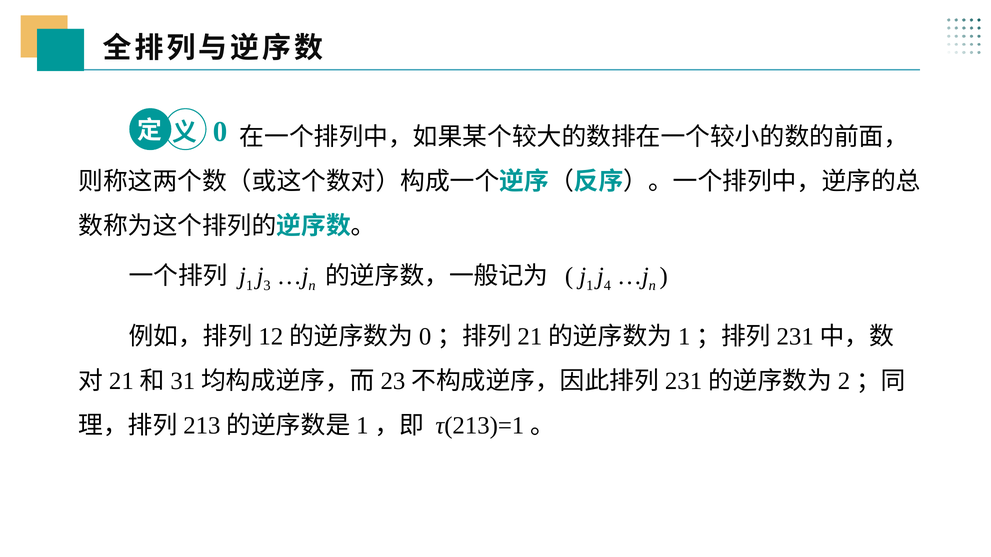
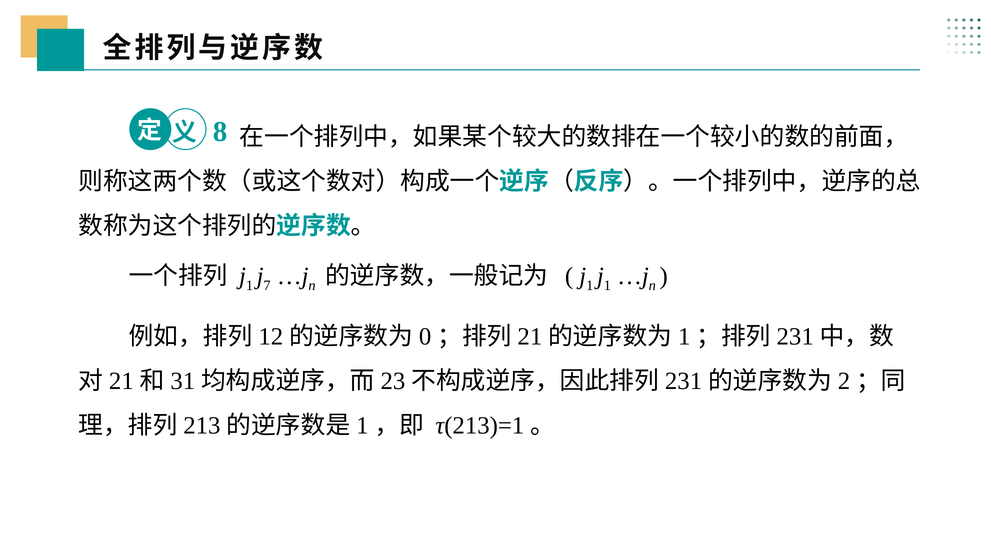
0: 0 -> 8 (220, 132)
3: 3 -> 7 (267, 286)
4: 4 -> 1 (607, 286)
